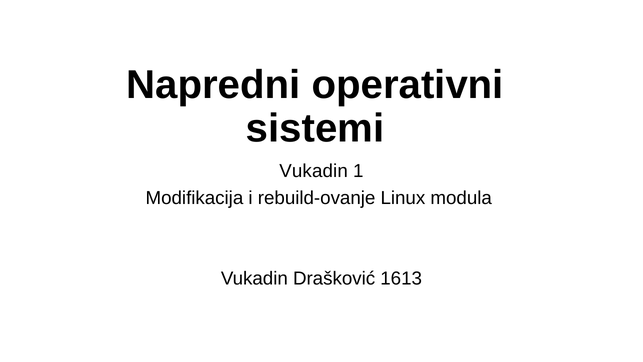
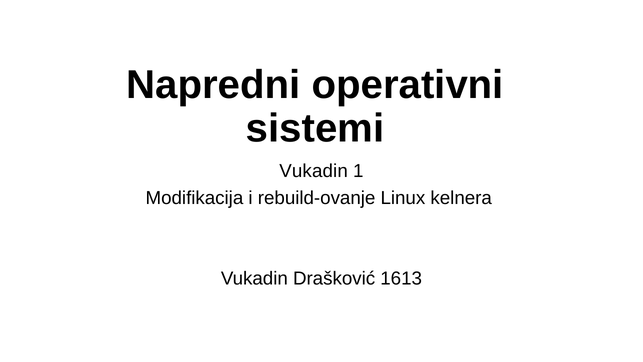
modula: modula -> kelnera (461, 198)
